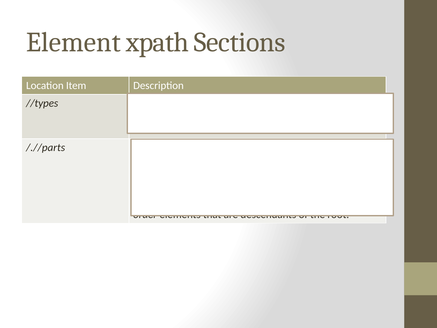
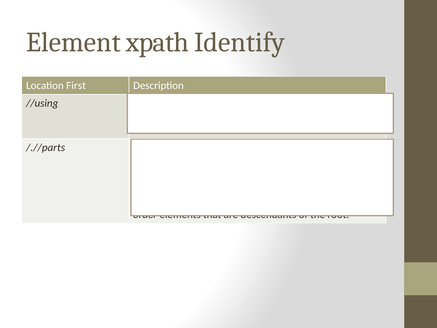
Sections: Sections -> Identify (240, 42)
Item: Item -> First (76, 85)
//types: //types -> //using (42, 103)
